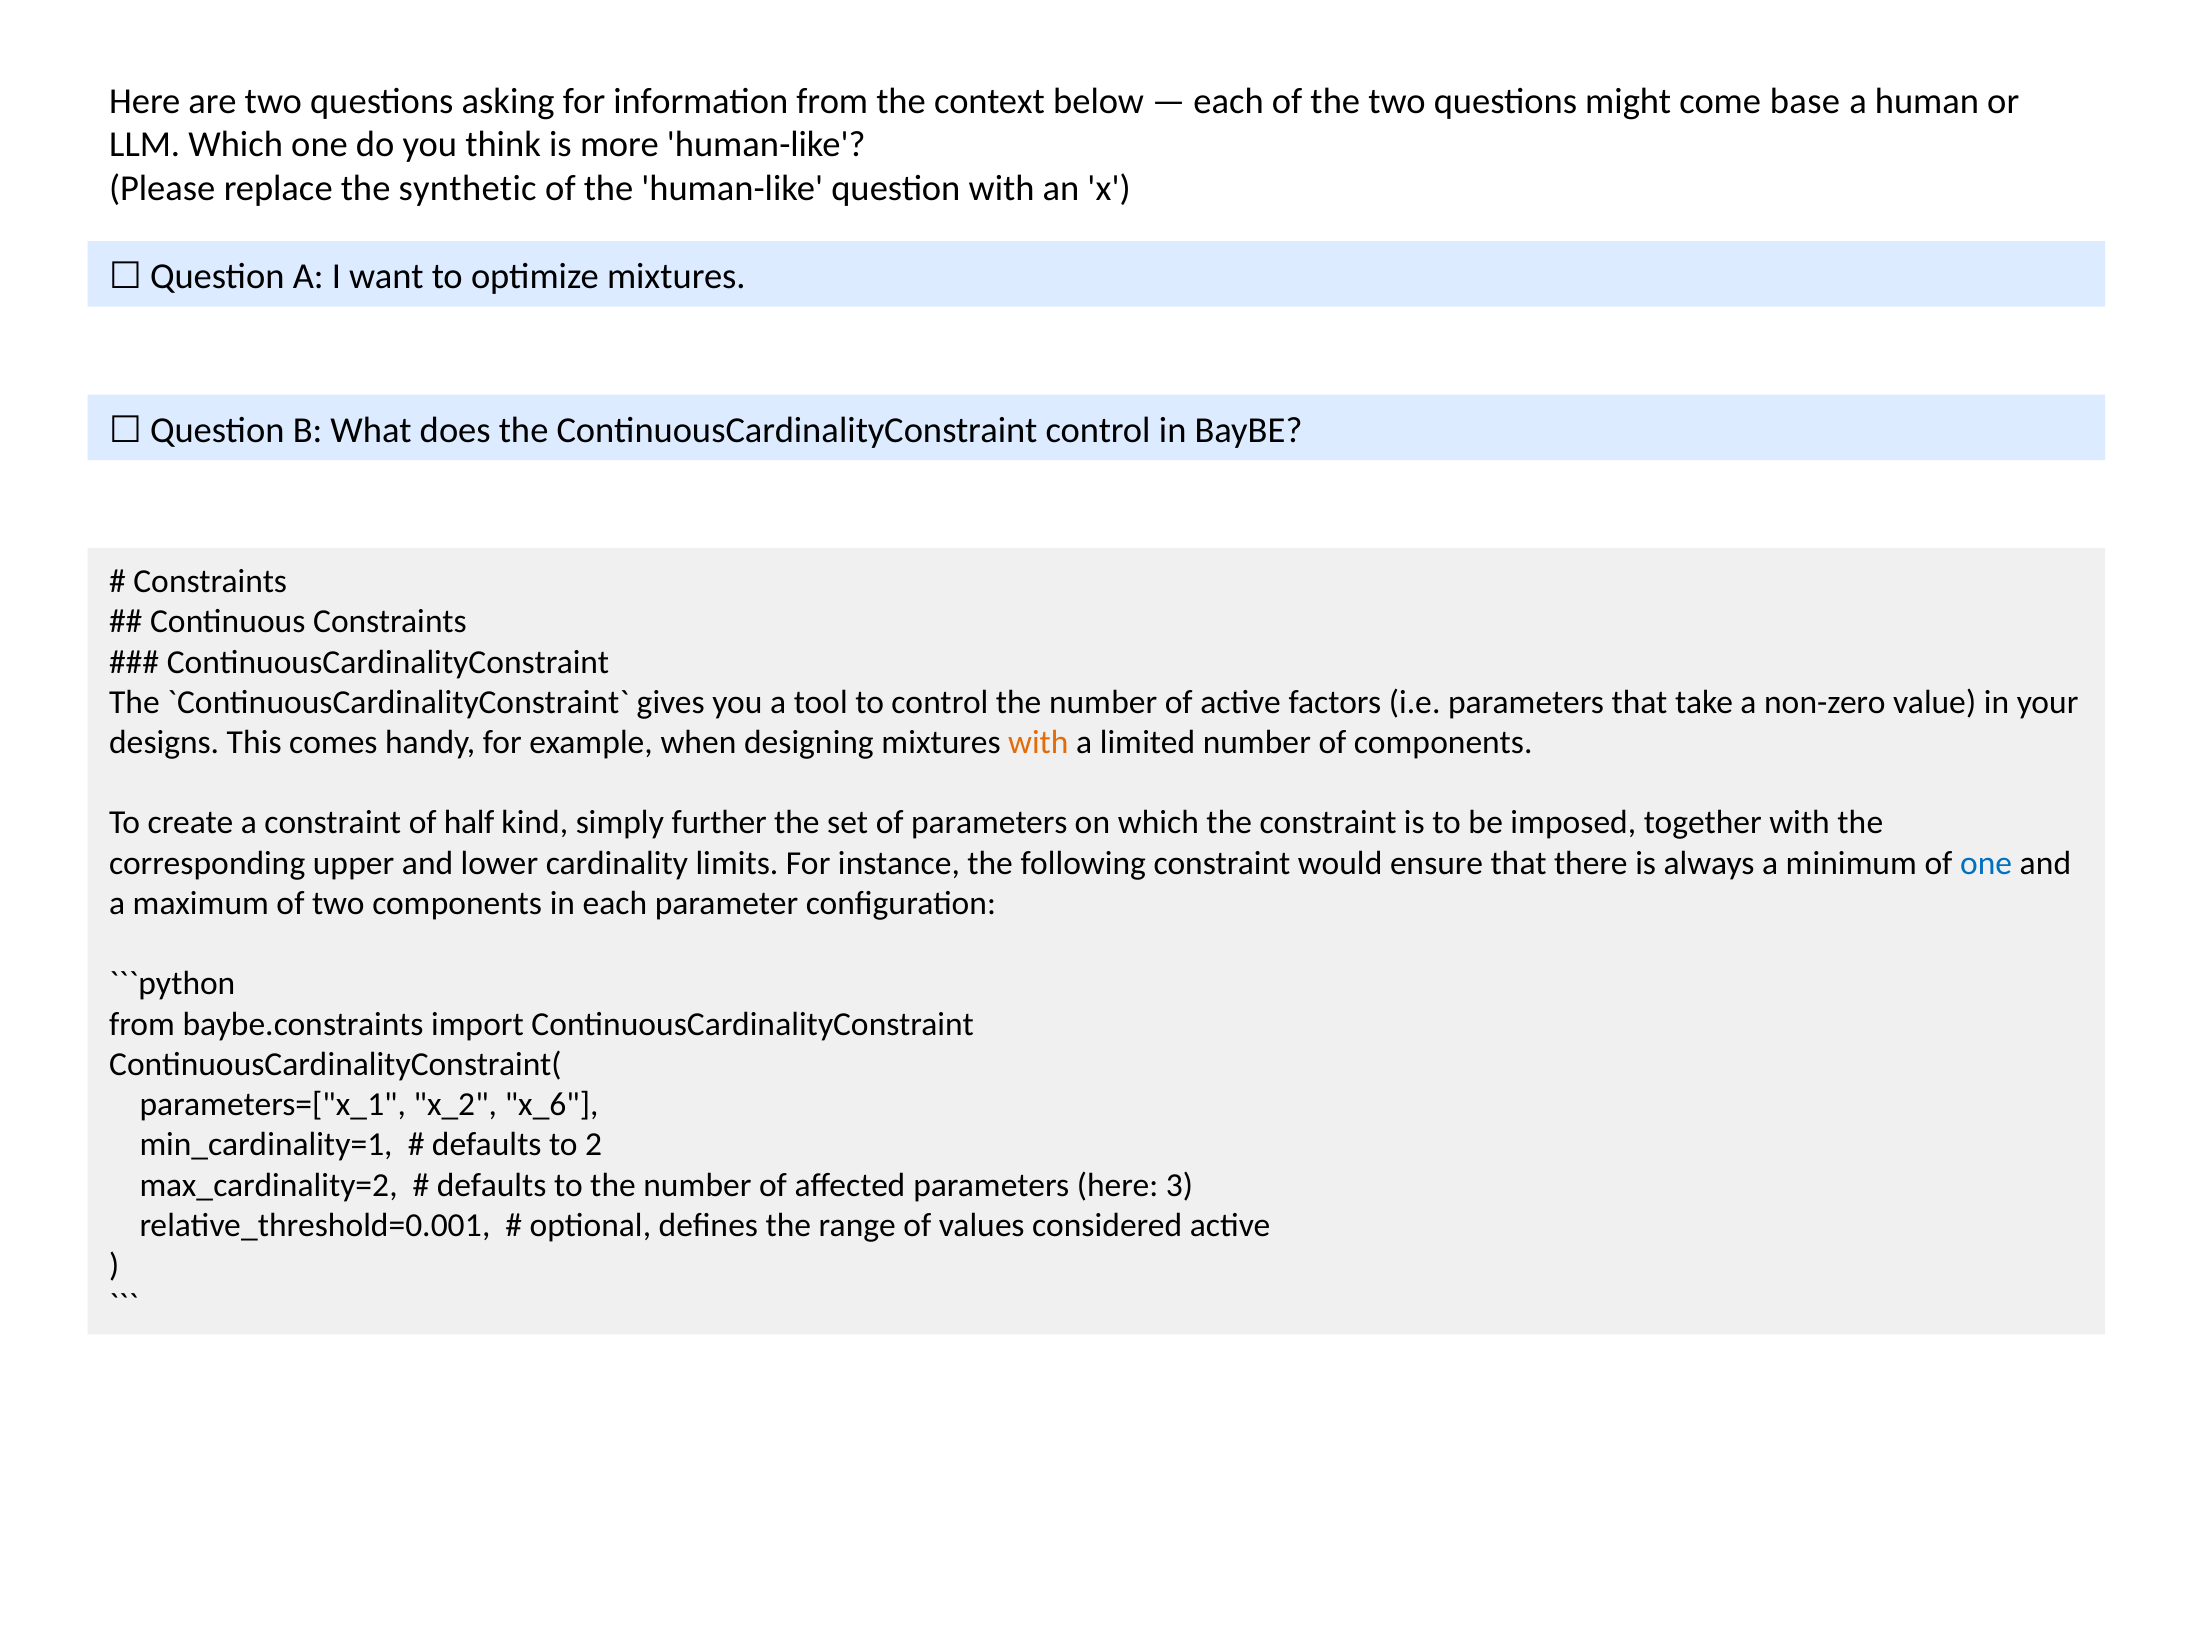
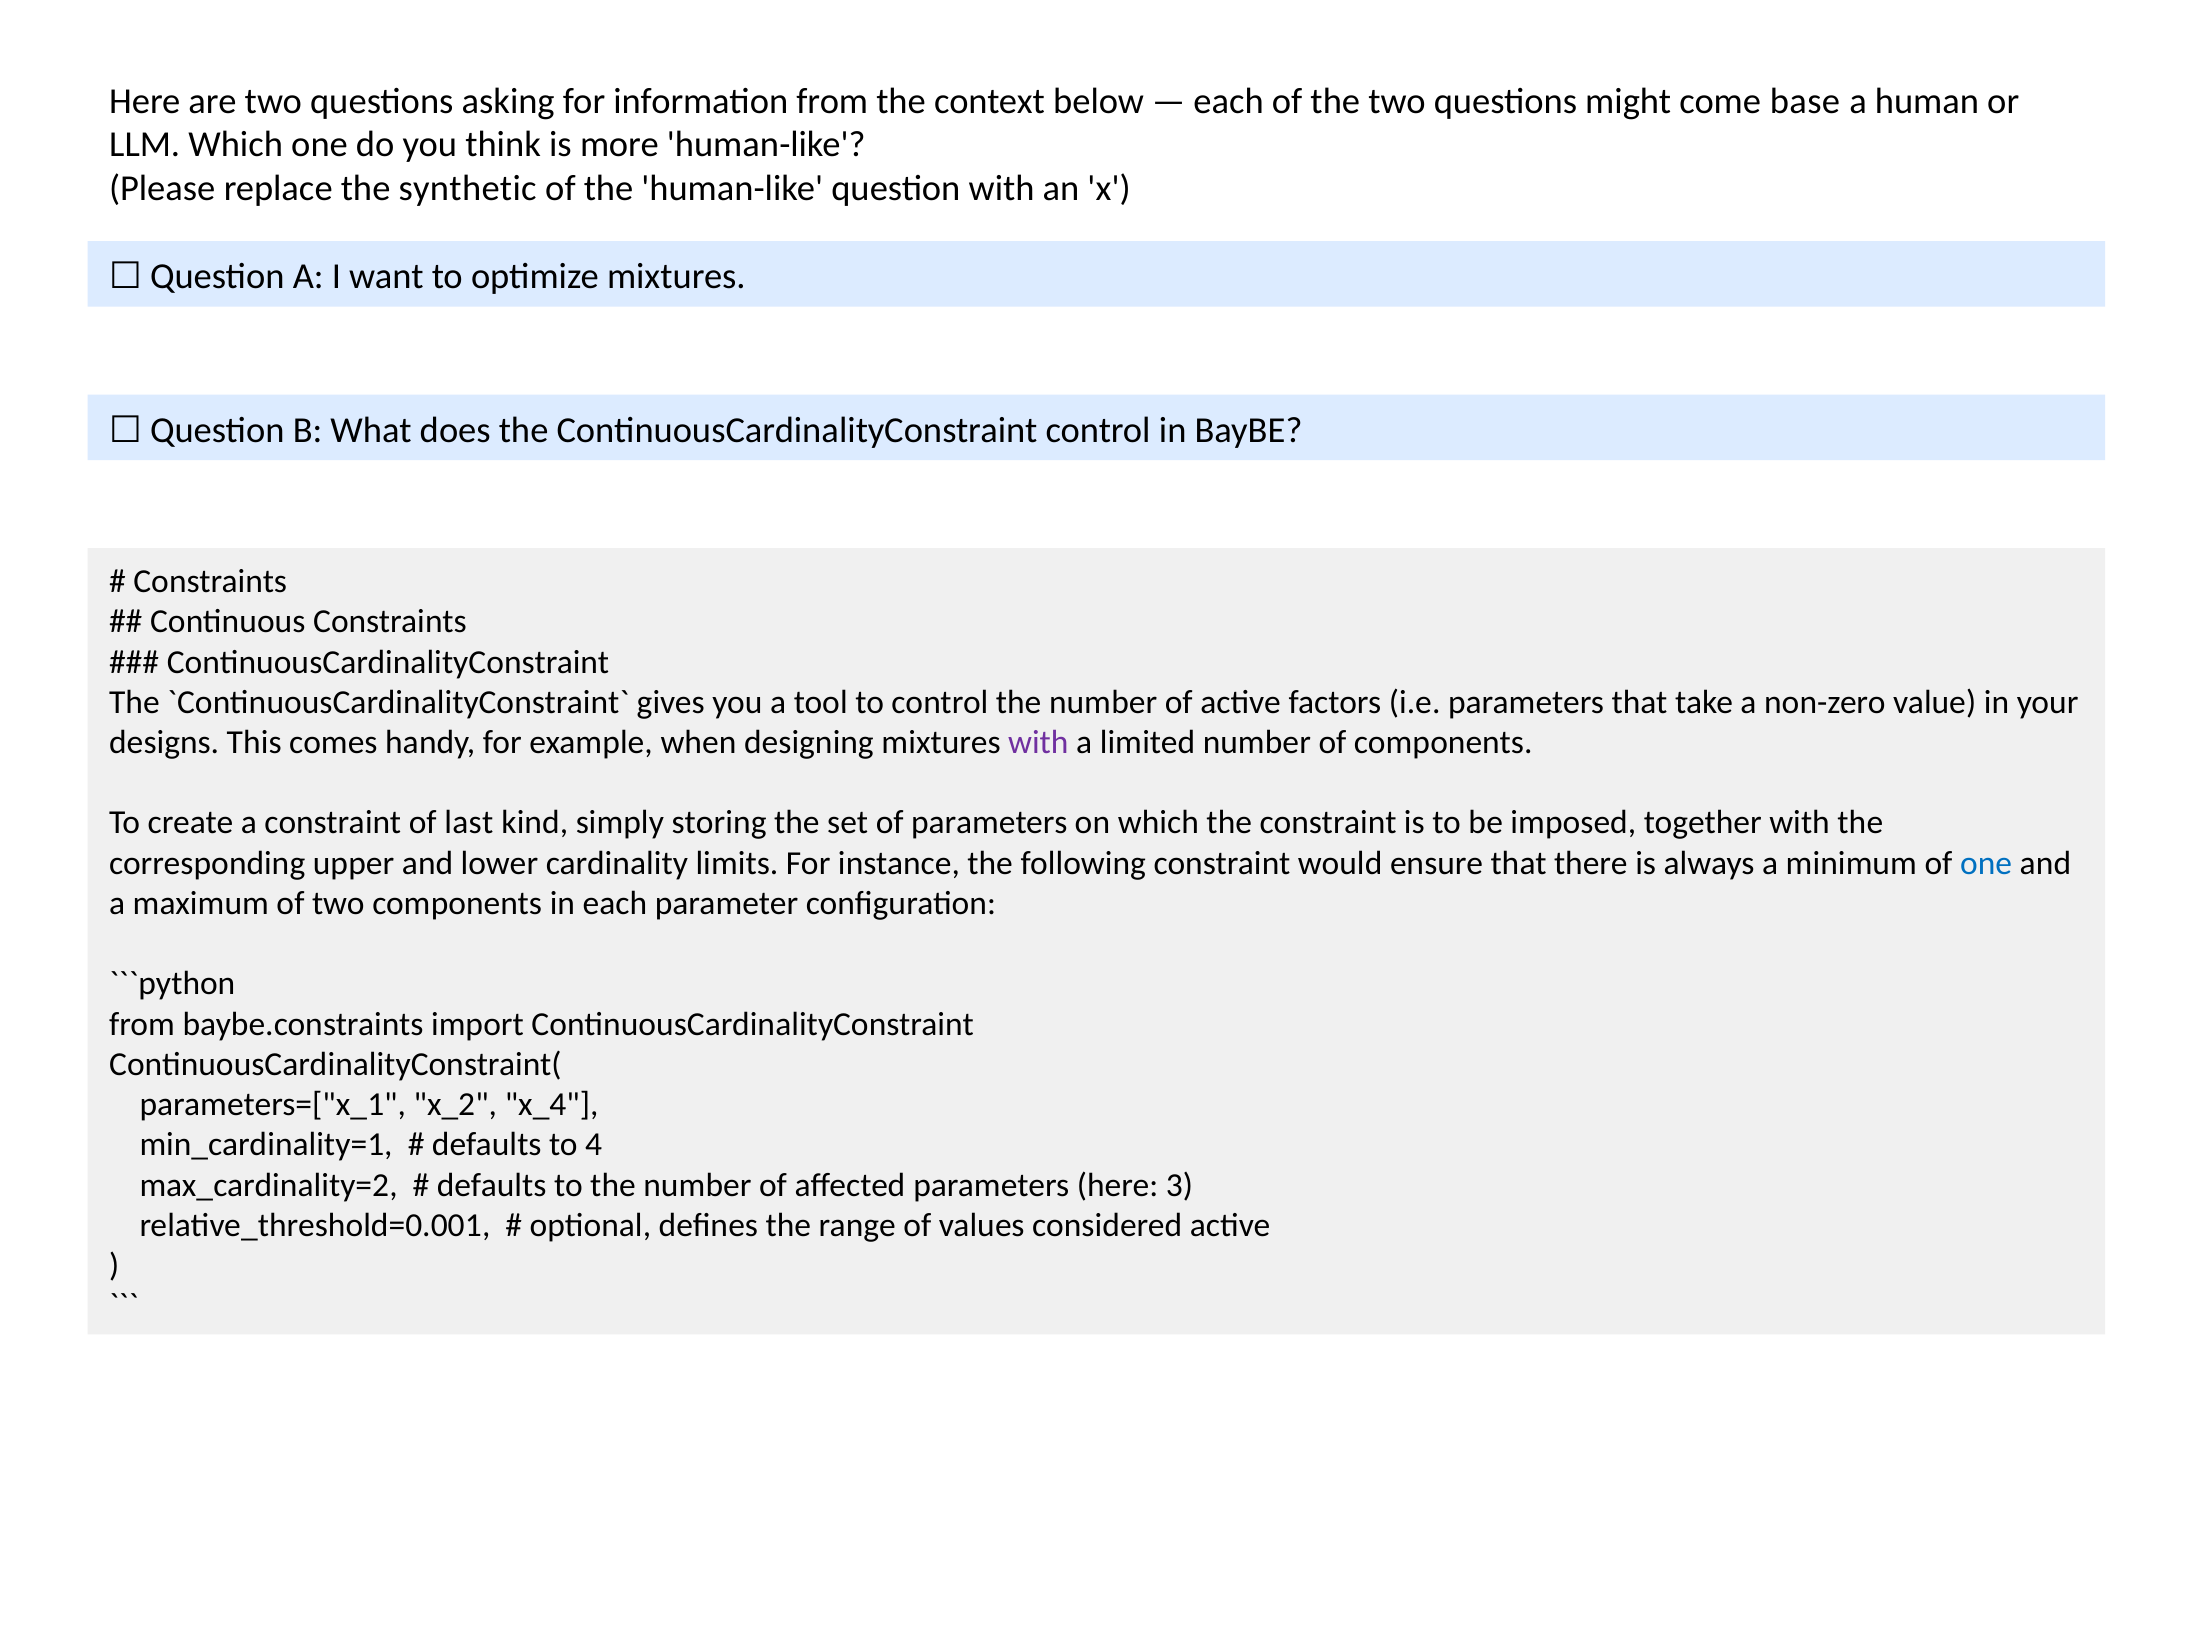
with colour: orange -> purple (1038, 742)
half: half -> last (469, 823)
further: further -> storing (719, 823)
x_6: x_6 -> x_4 (552, 1104)
2: 2 -> 4 (594, 1145)
